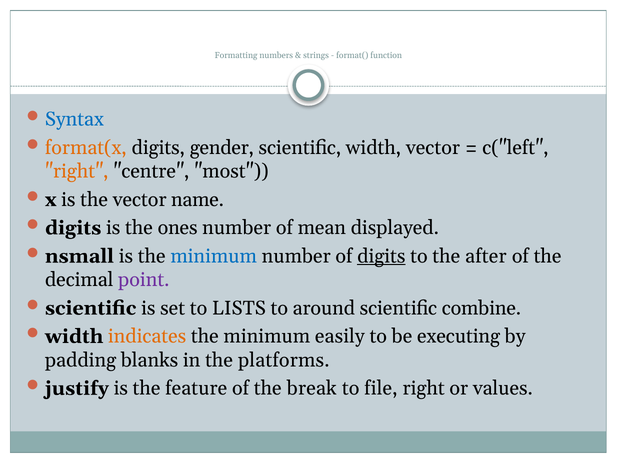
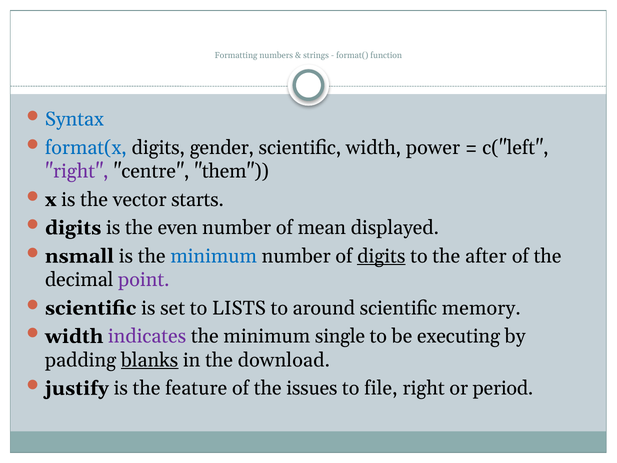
format(x colour: orange -> blue (86, 148)
width vector: vector -> power (433, 148)
right colour: orange -> purple (77, 171)
most: most -> them (231, 171)
name: name -> starts (197, 199)
ones: ones -> even (178, 228)
combine: combine -> memory (481, 308)
indicates colour: orange -> purple (147, 336)
easily: easily -> single (340, 336)
blanks underline: none -> present (150, 360)
platforms: platforms -> download (284, 360)
break: break -> issues (312, 388)
values: values -> period (503, 388)
